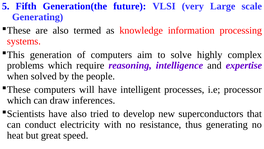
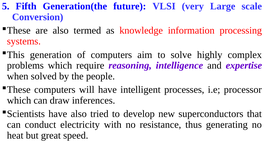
Generating: Generating -> Conversion (38, 17)
